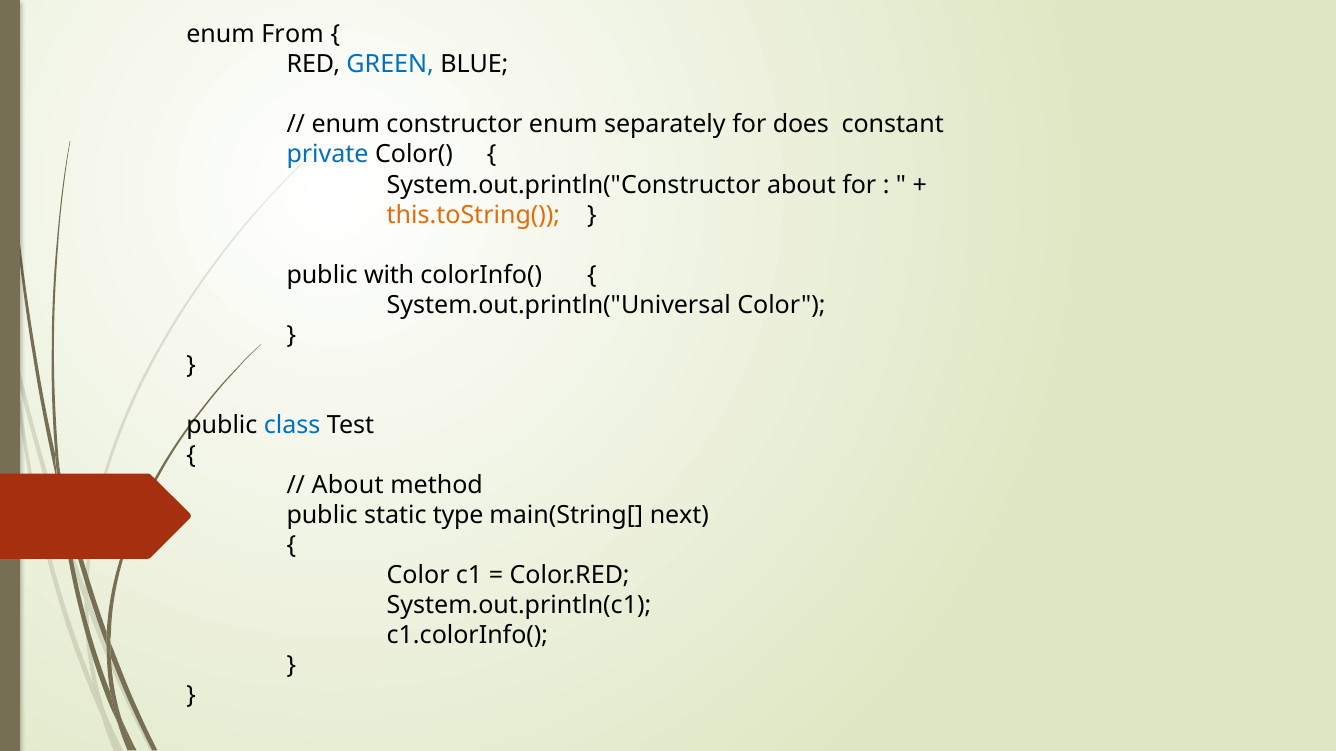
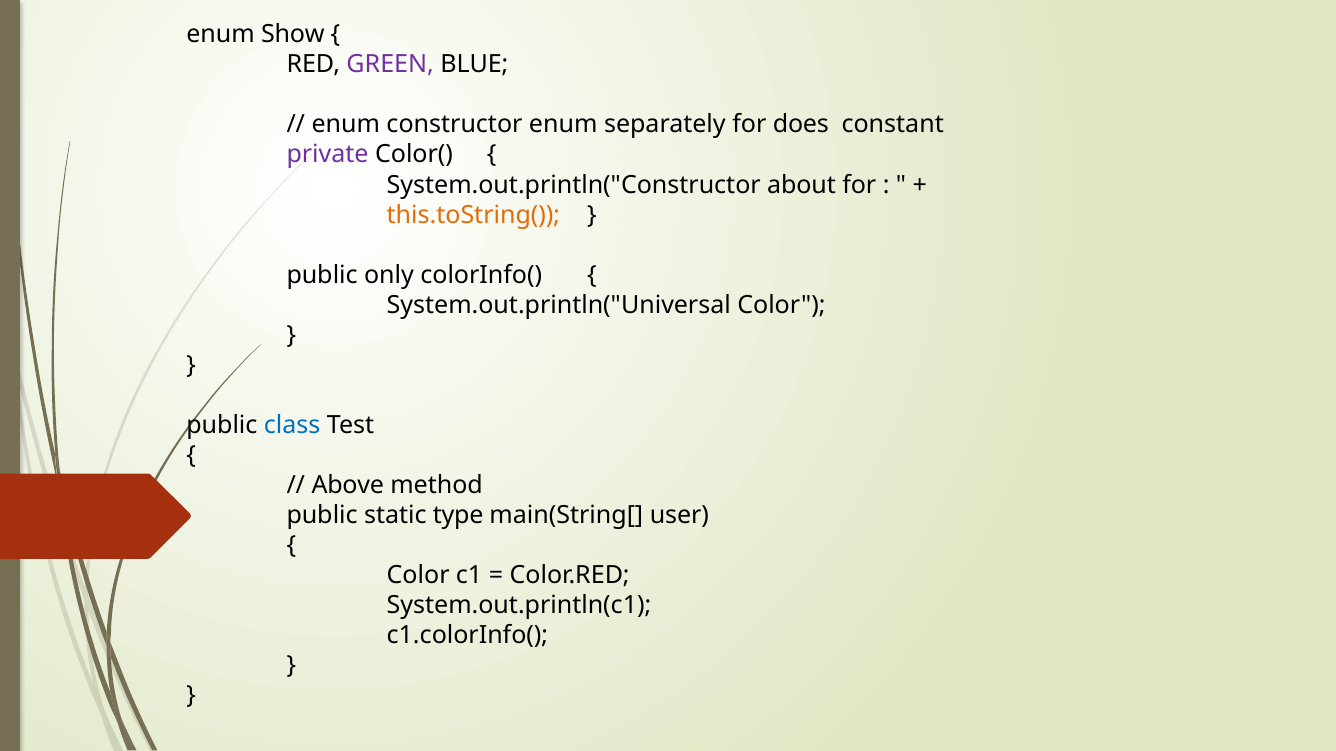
From: From -> Show (293, 35)
GREEN colour: blue -> purple (390, 65)
private colour: blue -> purple (328, 155)
with: with -> only (389, 275)
About: About -> Above (348, 485)
next: next -> user (679, 516)
